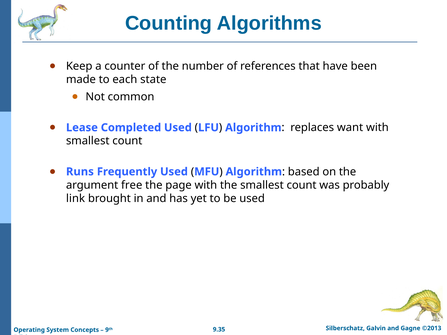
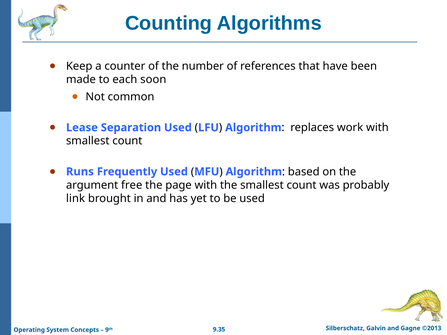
state: state -> soon (153, 80)
Completed: Completed -> Separation (131, 128)
want: want -> work (350, 128)
